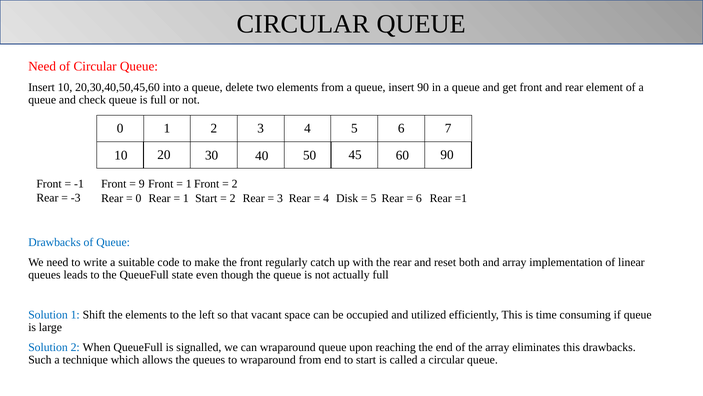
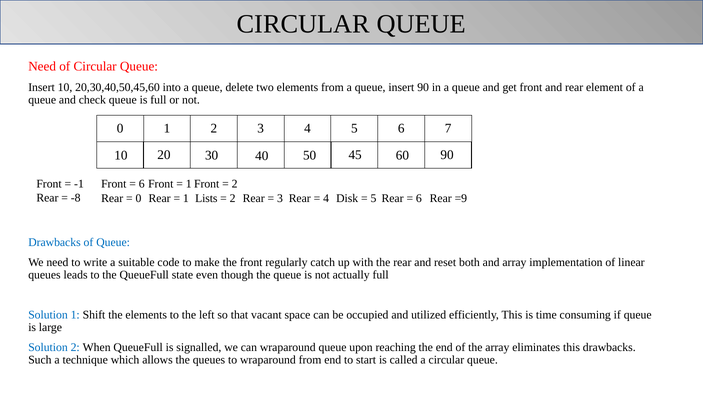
9: 9 -> 6 (142, 184)
-3: -3 -> -8 (76, 198)
1 Start: Start -> Lists (206, 198)
=1: =1 -> =9 (461, 198)
